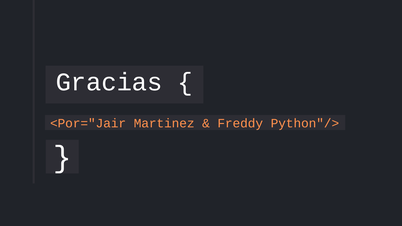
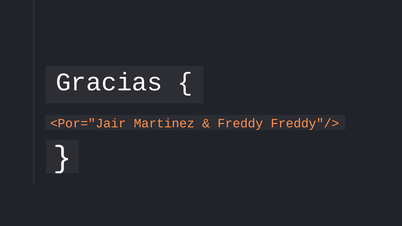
Python"/>: Python"/> -> Freddy"/> (305, 123)
